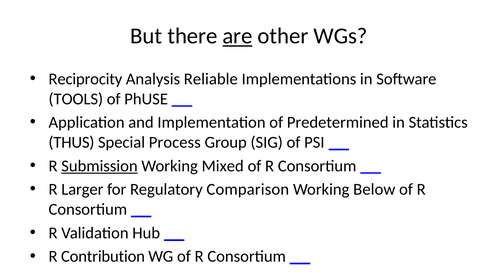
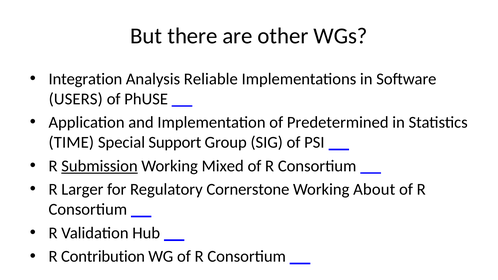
are underline: present -> none (238, 36)
Reciprocity: Reciprocity -> Integration (85, 79)
TOOLS: TOOLS -> USERS (76, 99)
THUS: THUS -> TIME (71, 142)
Process: Process -> Support (175, 142)
Comparison: Comparison -> Cornerstone (248, 190)
Below: Below -> About (374, 190)
